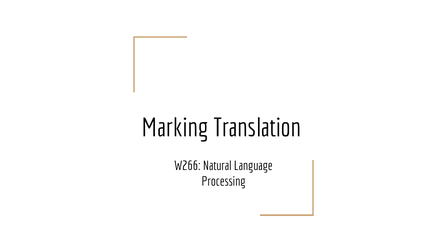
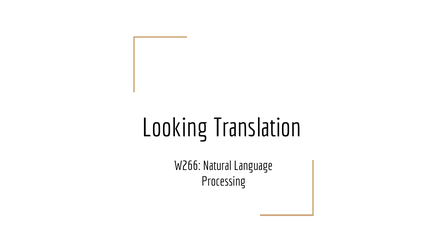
Marking: Marking -> Looking (175, 127)
